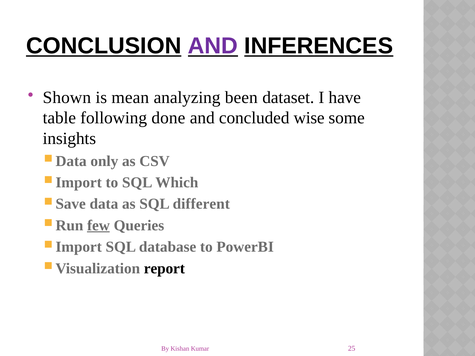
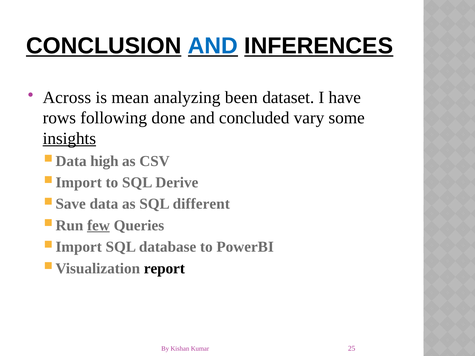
AND colour: purple -> blue (213, 46)
Shown: Shown -> Across (67, 97)
table: table -> rows (59, 118)
wise: wise -> vary (309, 118)
insights underline: none -> present (69, 139)
only: only -> high (104, 161)
Which: Which -> Derive (177, 183)
